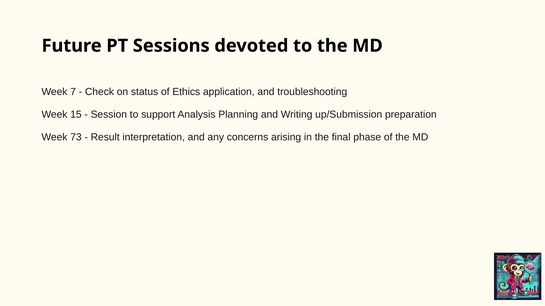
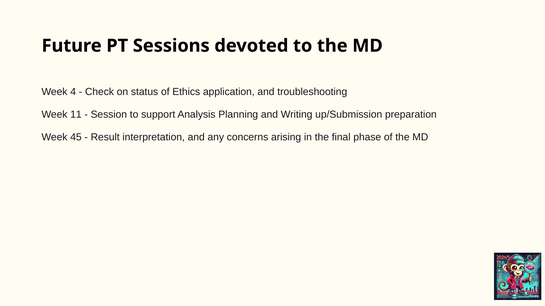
7: 7 -> 4 (73, 92)
15: 15 -> 11 (76, 115)
73: 73 -> 45 (76, 137)
